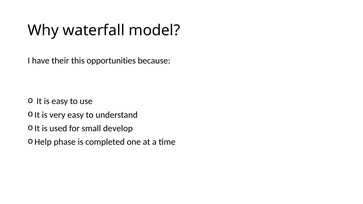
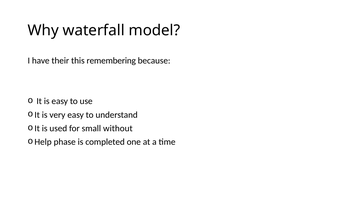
opportunities: opportunities -> remembering (111, 61)
develop: develop -> without (118, 128)
